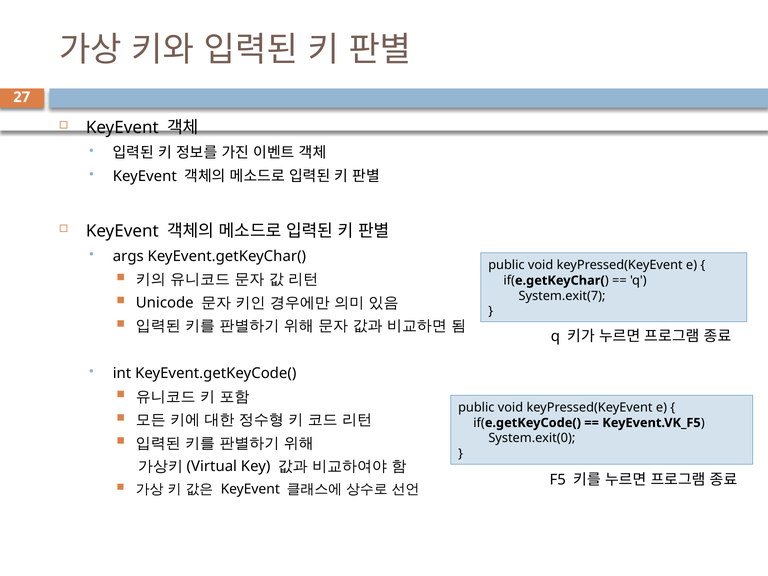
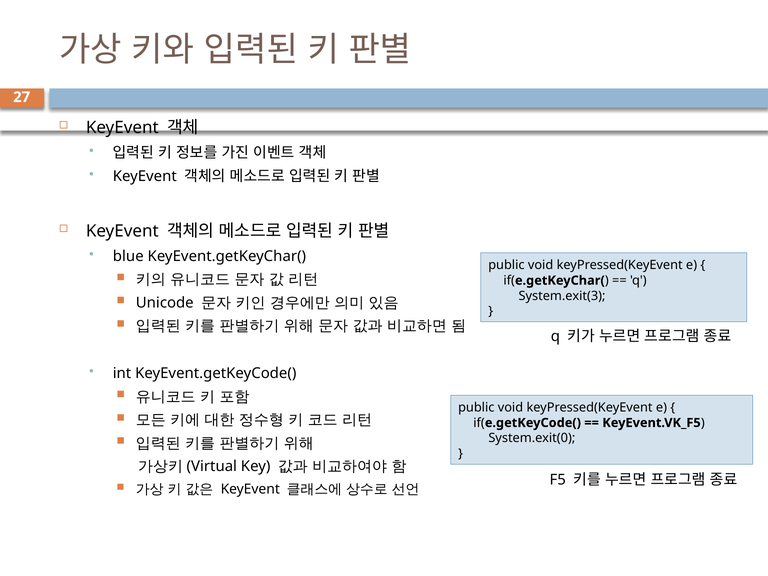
args: args -> blue (128, 256)
System.exit(7: System.exit(7 -> System.exit(3 (562, 296)
